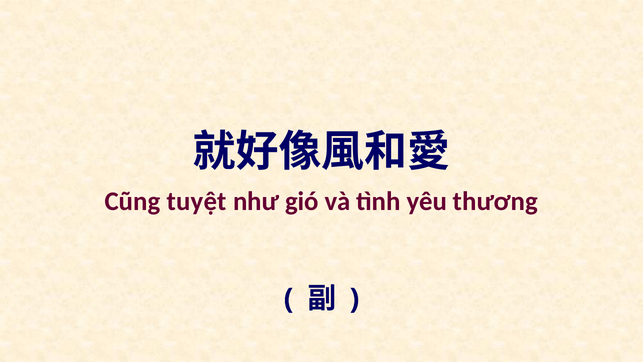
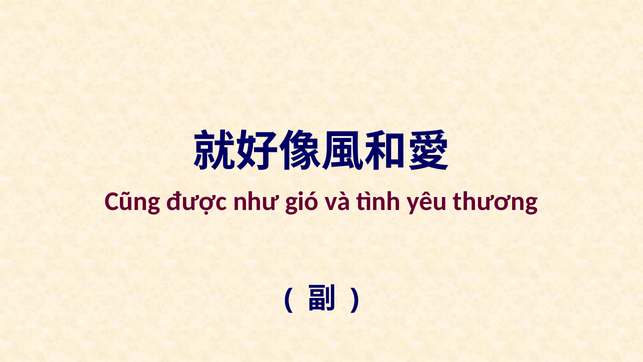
tuyệt: tuyệt -> được (197, 201)
